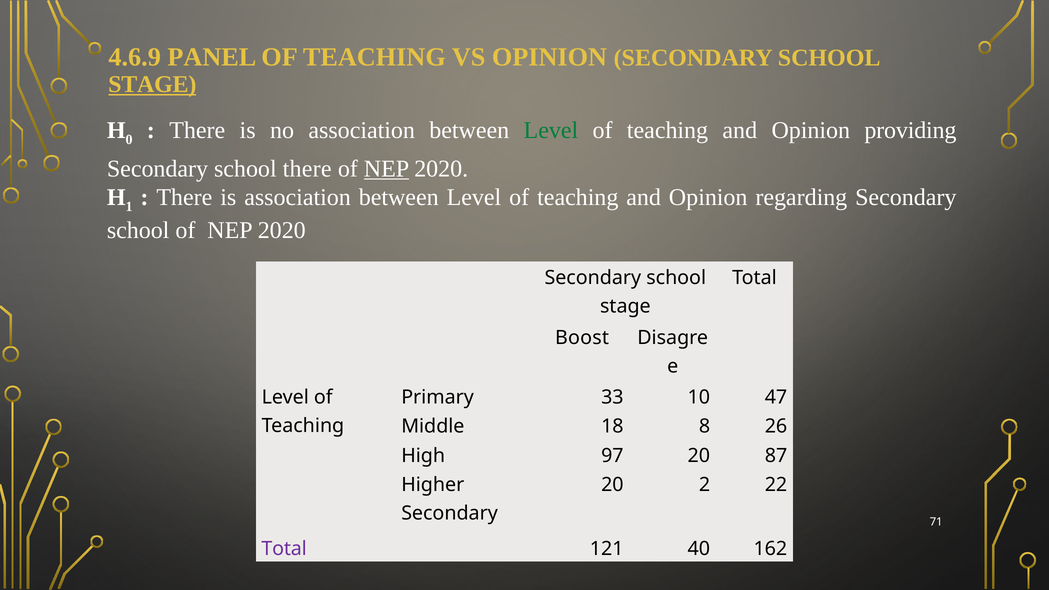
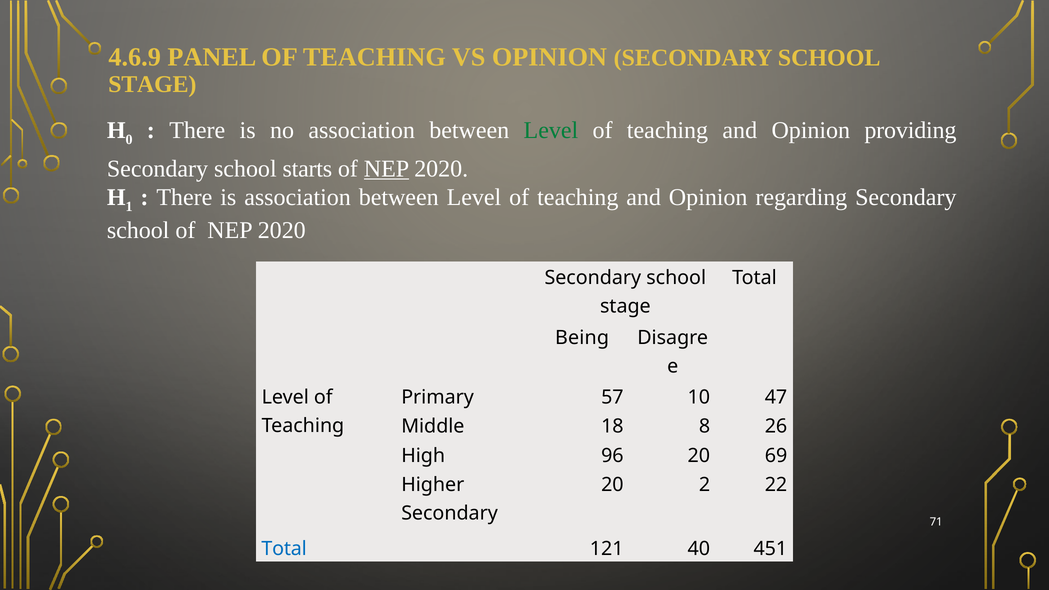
STAGE underline: present -> none (152, 84)
school there: there -> starts (307, 169)
Boost: Boost -> Being (582, 338)
33: 33 -> 57 (612, 397)
97: 97 -> 96 (612, 456)
87: 87 -> 69 (776, 456)
Total colour: purple -> blue (284, 549)
162: 162 -> 451 (770, 549)
